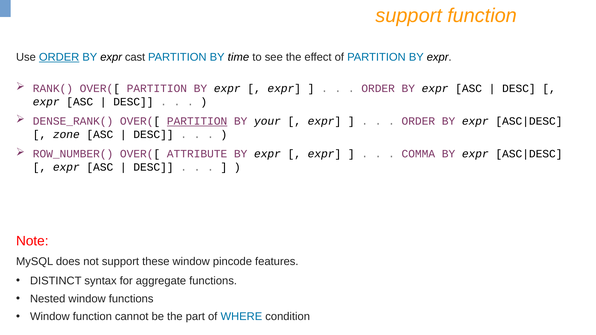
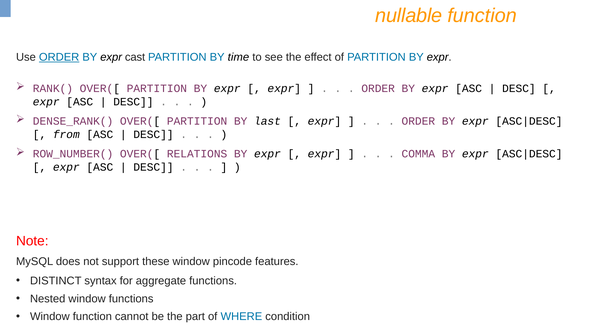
support: support -> nullable (409, 16)
PARTITION underline: present -> none (197, 121)
your: your -> last (267, 121)
zone: zone -> from (66, 135)
ATTRIBUTE: ATTRIBUTE -> RELATIONS (197, 154)
